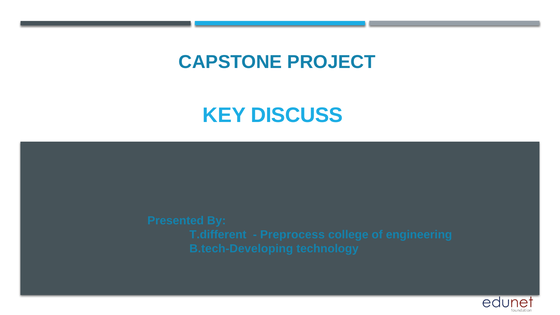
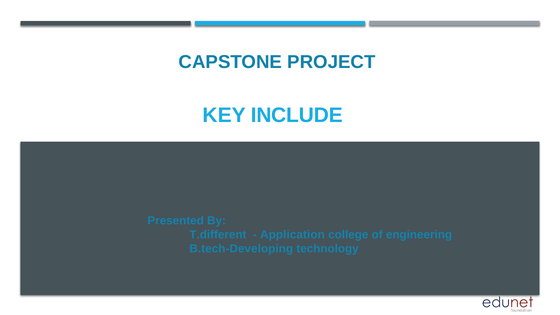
DISCUSS: DISCUSS -> INCLUDE (297, 115)
Preprocess: Preprocess -> Application (292, 235)
